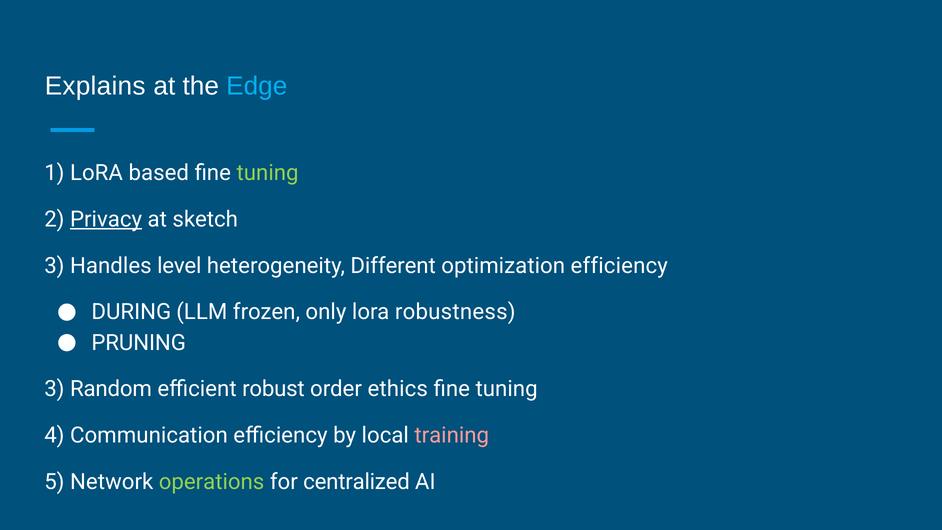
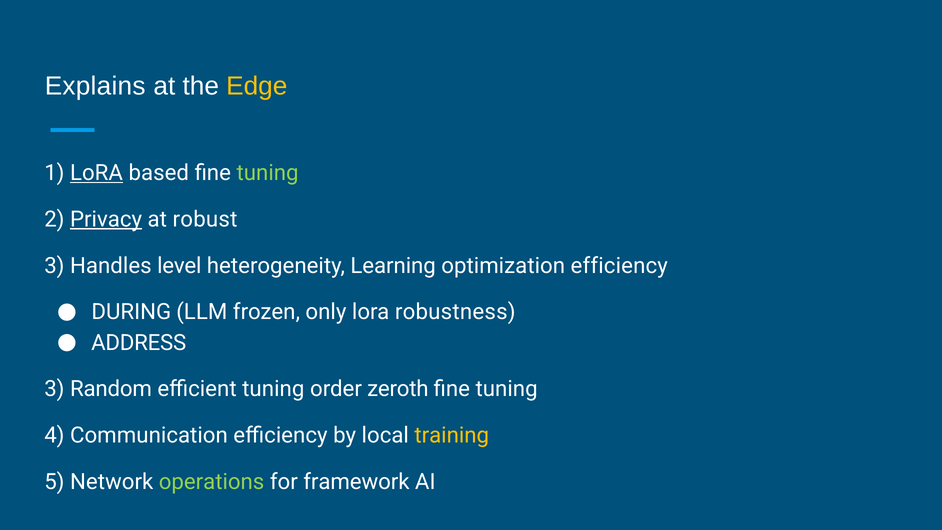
Edge colour: light blue -> yellow (257, 86)
LoRA underline: none -> present (97, 173)
sketch: sketch -> robust (205, 219)
Different: Different -> Learning (393, 266)
PRUNING: PRUNING -> ADDRESS (139, 343)
efficient robust: robust -> tuning (273, 389)
ethics: ethics -> zeroth (398, 389)
training colour: pink -> yellow (452, 435)
centralized: centralized -> framework (356, 482)
